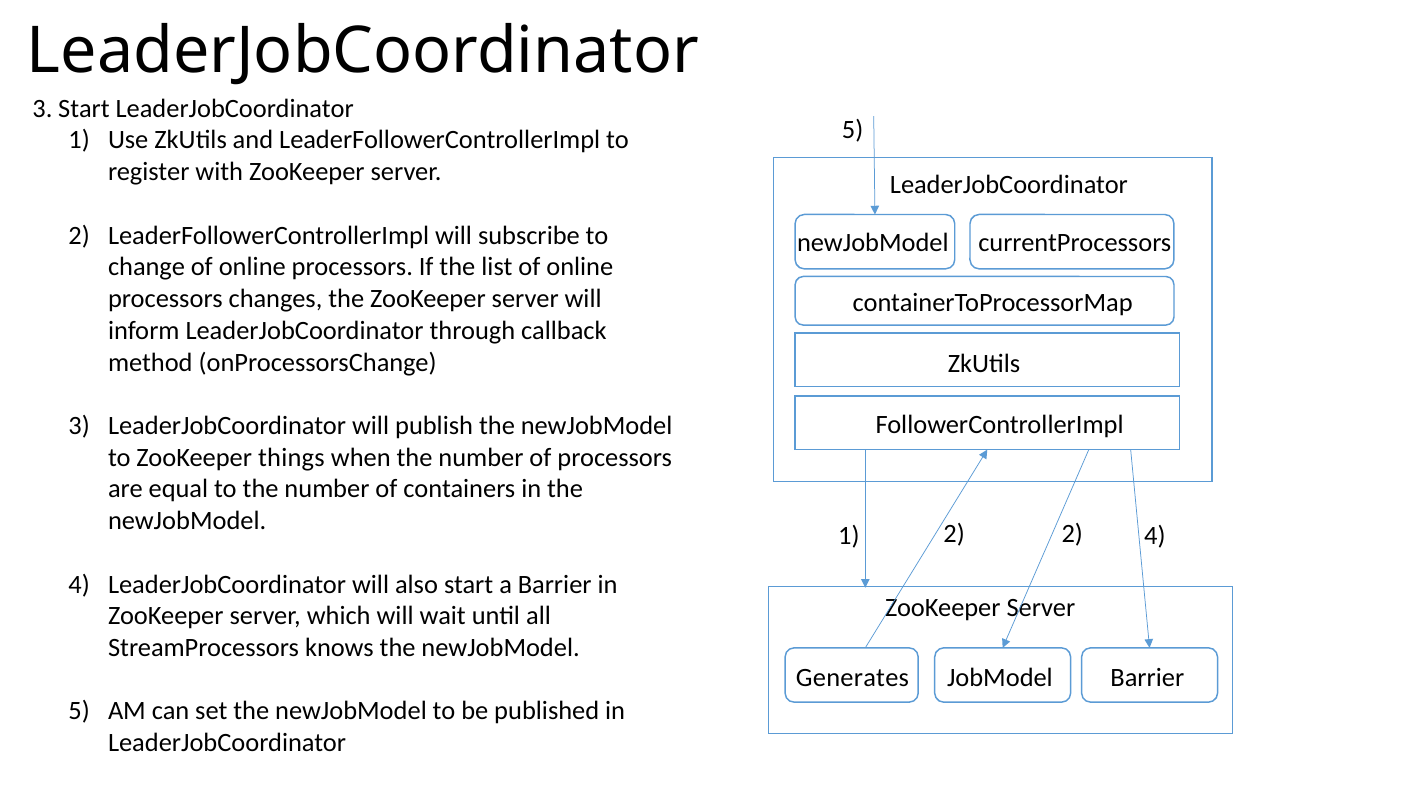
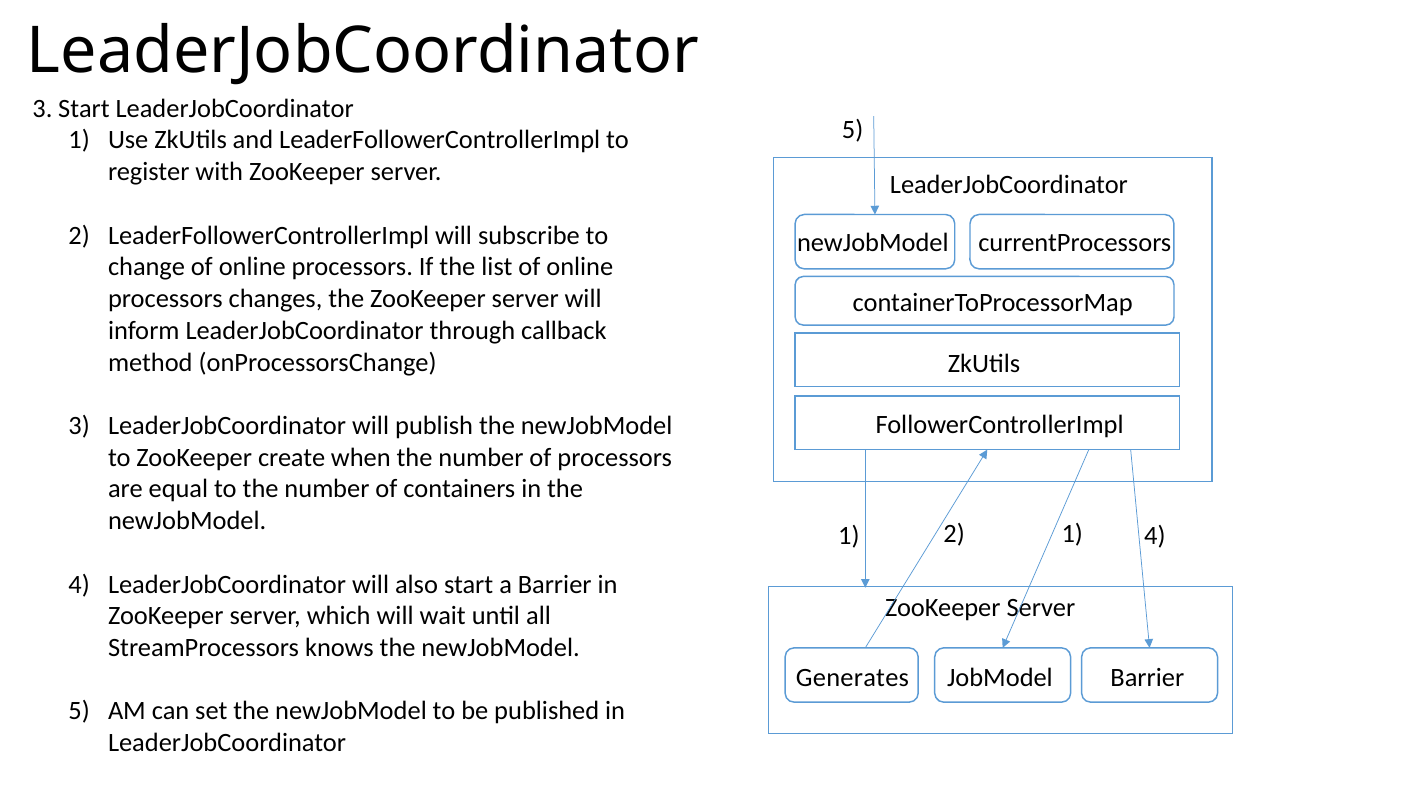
things: things -> create (292, 458)
2 2: 2 -> 1 (1072, 534)
